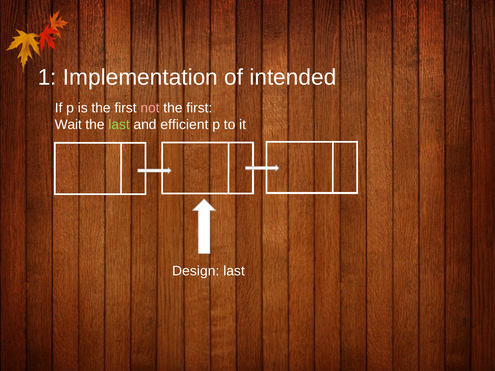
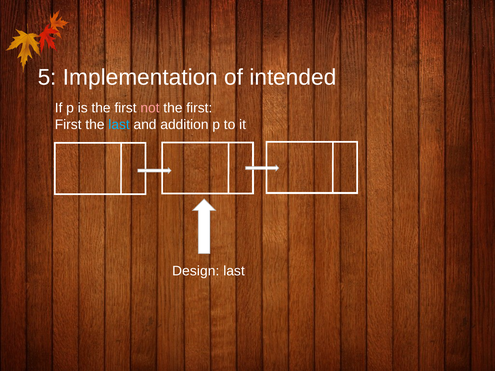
1: 1 -> 5 (47, 77)
Wait: Wait -> First (68, 125)
last colour: light green -> light blue (119, 125)
efficient: efficient -> addition (184, 125)
